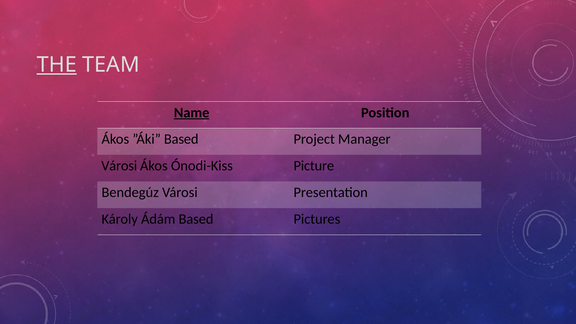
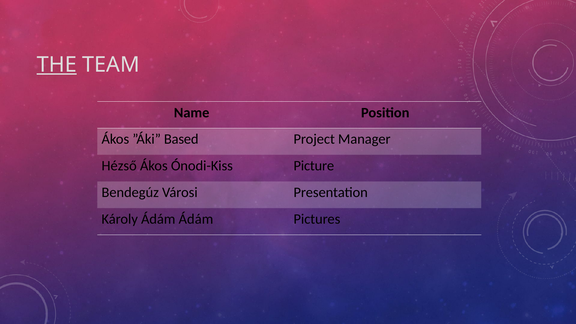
Name underline: present -> none (192, 113)
Városi: Városi -> Hézső (119, 166)
Ádám Based: Based -> Ádám (196, 219)
